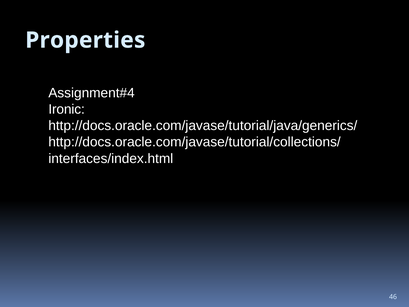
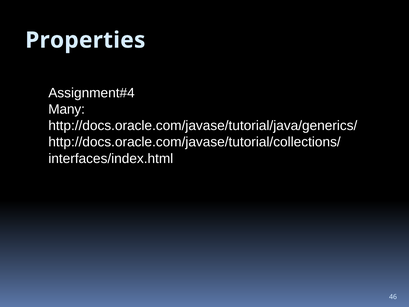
Ironic: Ironic -> Many (67, 109)
